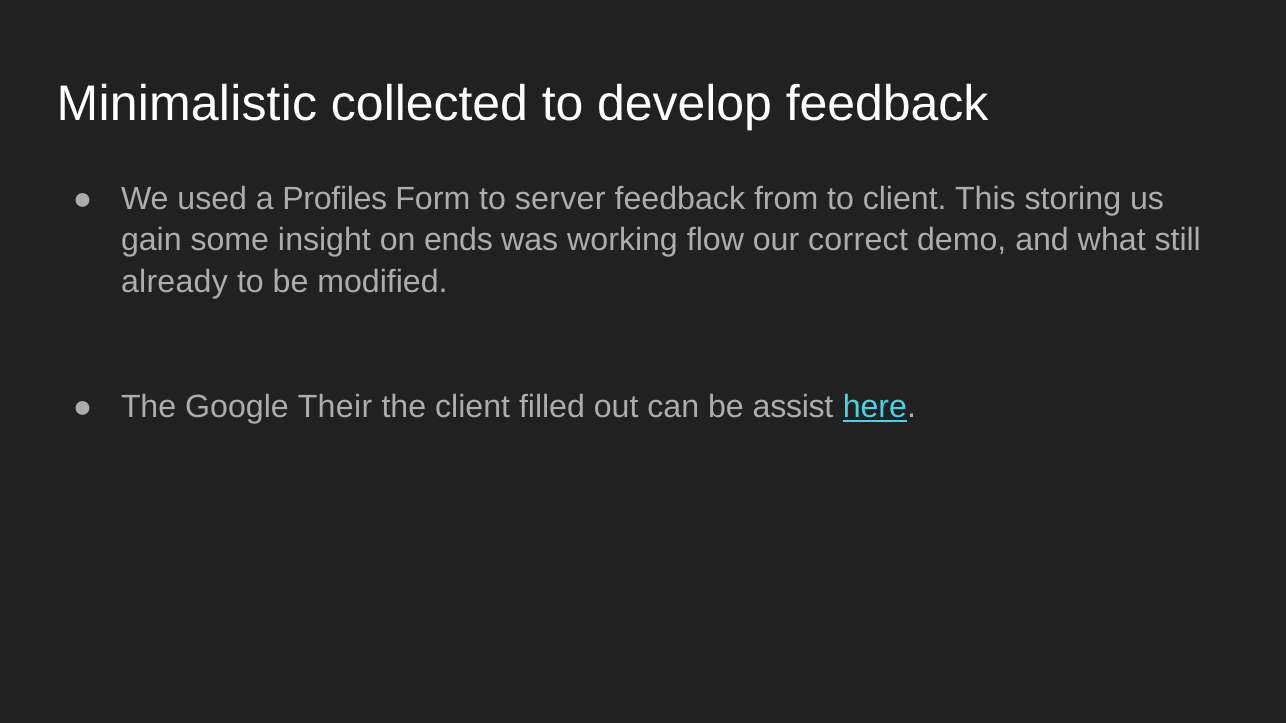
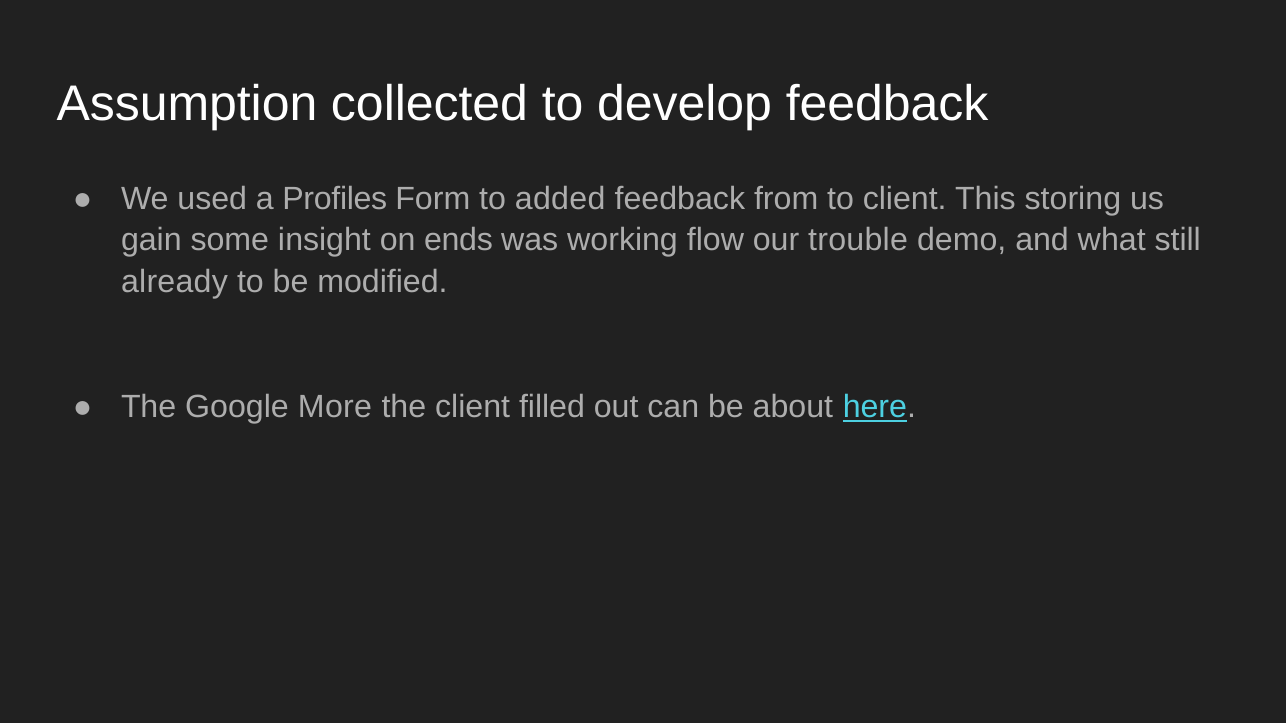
Minimalistic: Minimalistic -> Assumption (187, 104)
server: server -> added (560, 199)
correct: correct -> trouble (858, 240)
Their: Their -> More (335, 407)
assist: assist -> about (793, 407)
